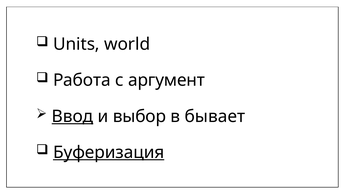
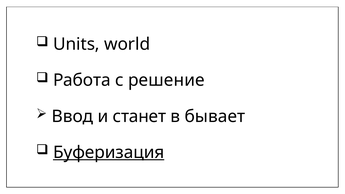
аргумент: аргумент -> решение (166, 80)
Ввод underline: present -> none (72, 116)
выбор: выбор -> станет (139, 116)
